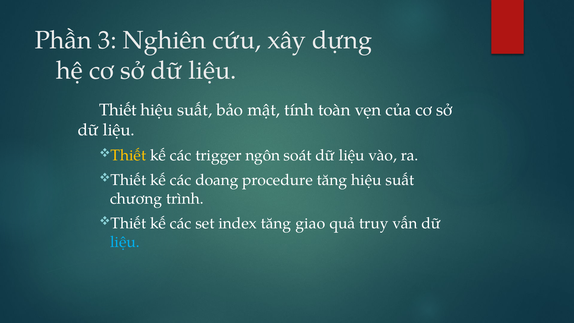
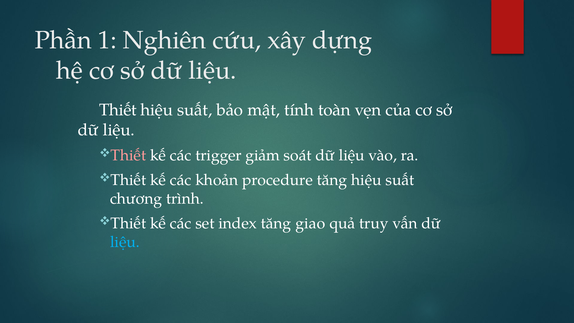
3: 3 -> 1 (107, 40)
Thiết colour: yellow -> pink (128, 155)
ngôn: ngôn -> giảm (263, 155)
doang: doang -> khoản (217, 180)
